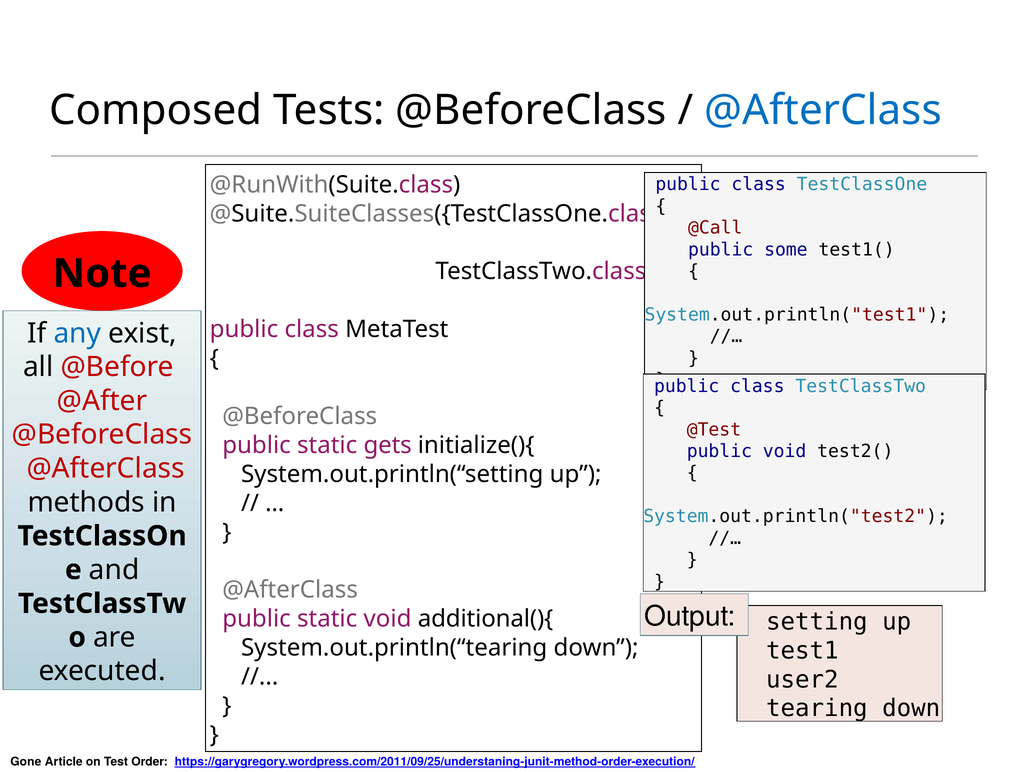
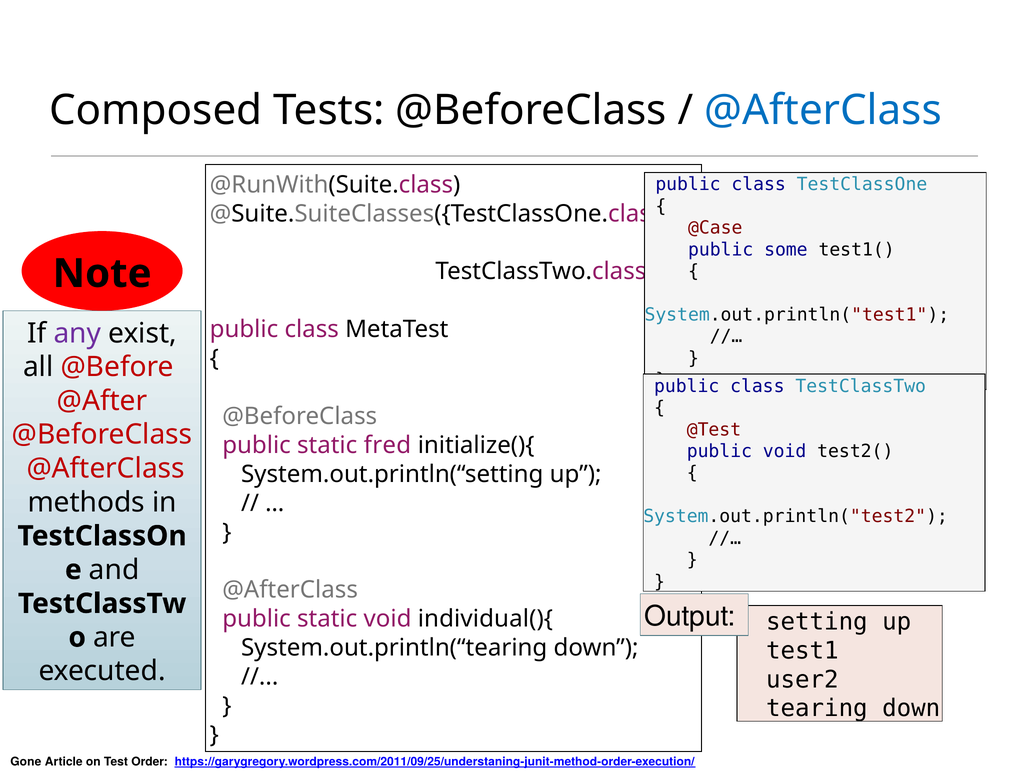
@Call: @Call -> @Case (715, 228)
any colour: blue -> purple (77, 333)
gets: gets -> fred (387, 445)
additional(){: additional(){ -> individual(){ (485, 619)
